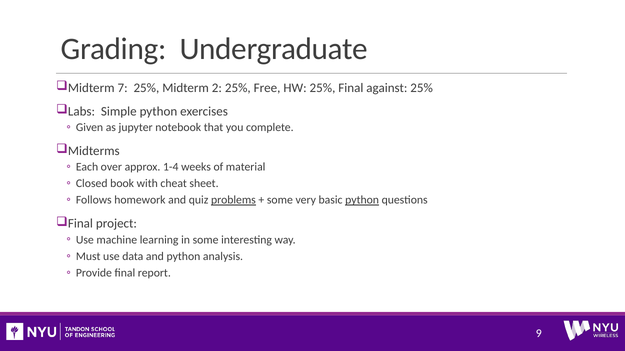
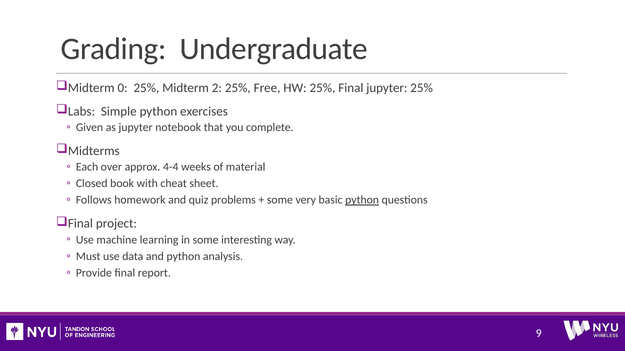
7: 7 -> 0 (123, 88)
Final against: against -> jupyter (387, 88)
1-4: 1-4 -> 4-4 (171, 167)
problems underline: present -> none (233, 200)
